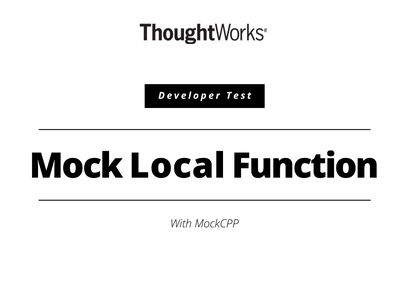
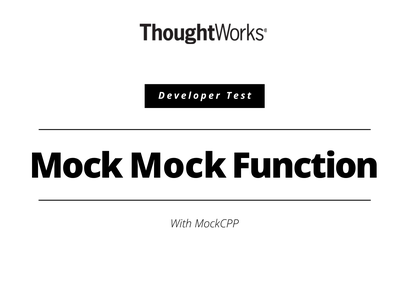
Mock Local: Local -> Mock (178, 166)
